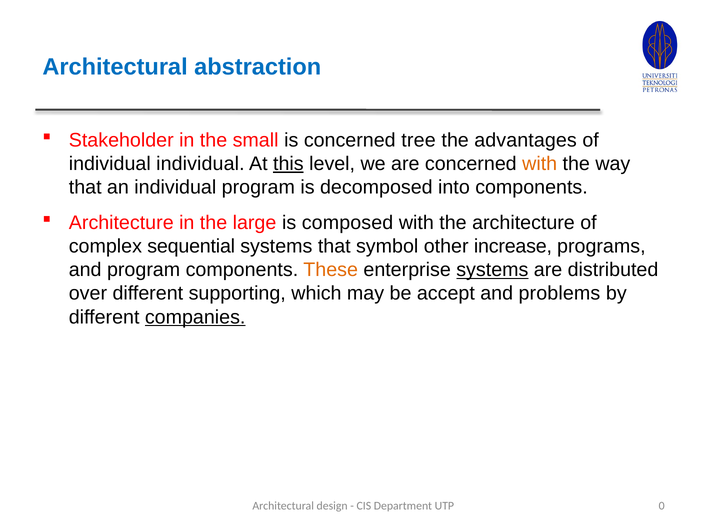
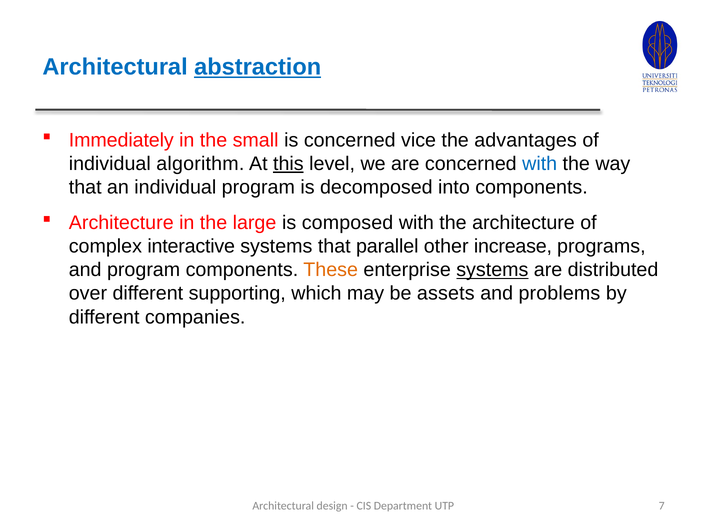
abstraction underline: none -> present (258, 67)
Stakeholder: Stakeholder -> Immediately (121, 140)
tree: tree -> vice (419, 140)
individual individual: individual -> algorithm (200, 164)
with colour: orange -> blue (540, 164)
sequential: sequential -> interactive (191, 246)
symbol: symbol -> parallel (387, 246)
accept: accept -> assets (446, 294)
companies underline: present -> none (195, 317)
0: 0 -> 7 (662, 506)
